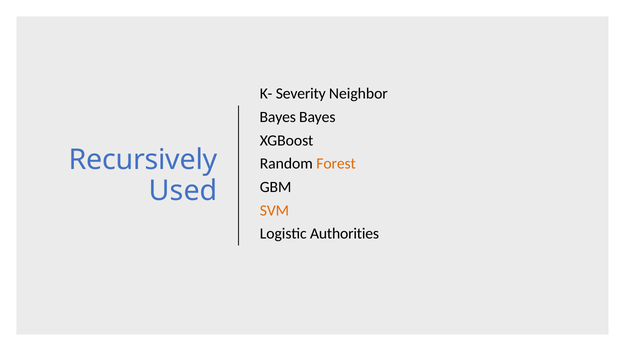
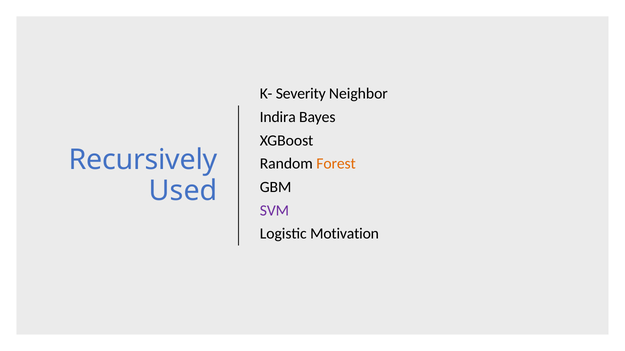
Bayes: Bayes -> Indira (278, 117)
SVM colour: orange -> purple (274, 211)
Authorities: Authorities -> Motivation (345, 234)
